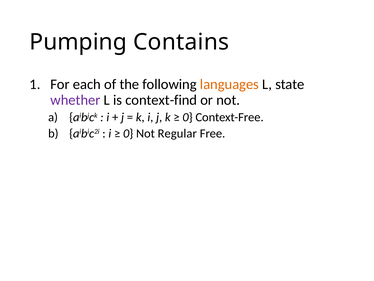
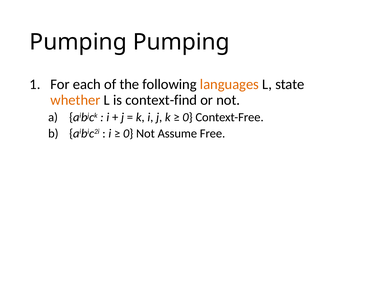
Pumping Contains: Contains -> Pumping (181, 42)
whether colour: purple -> orange (75, 100)
Regular: Regular -> Assume (177, 133)
